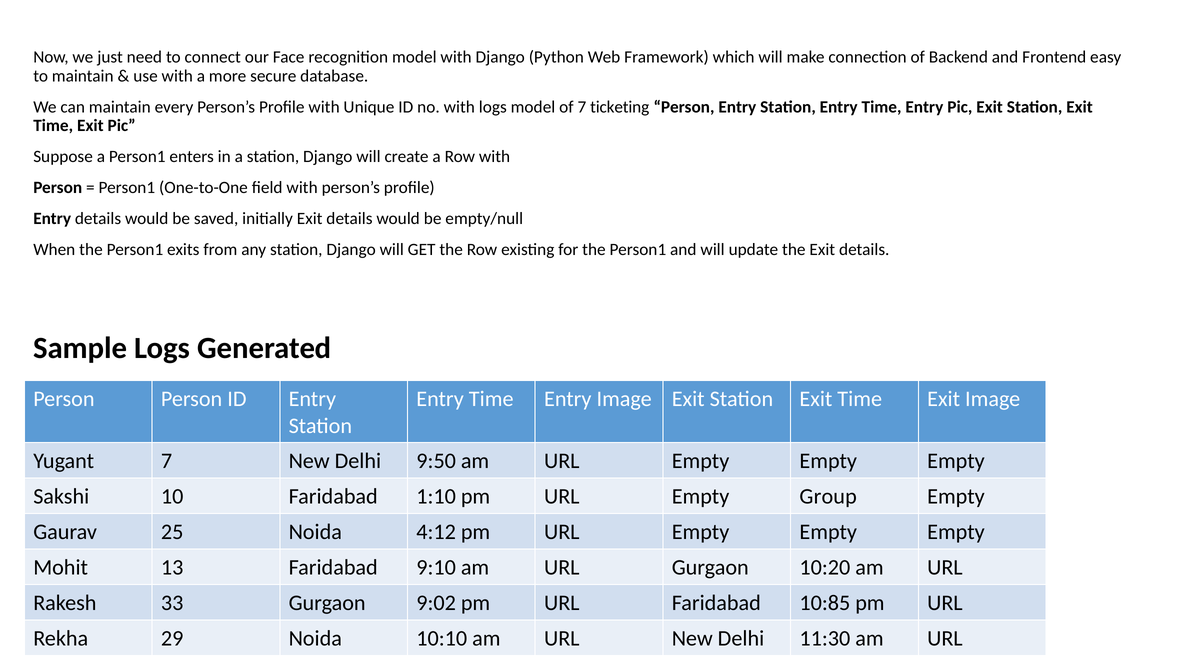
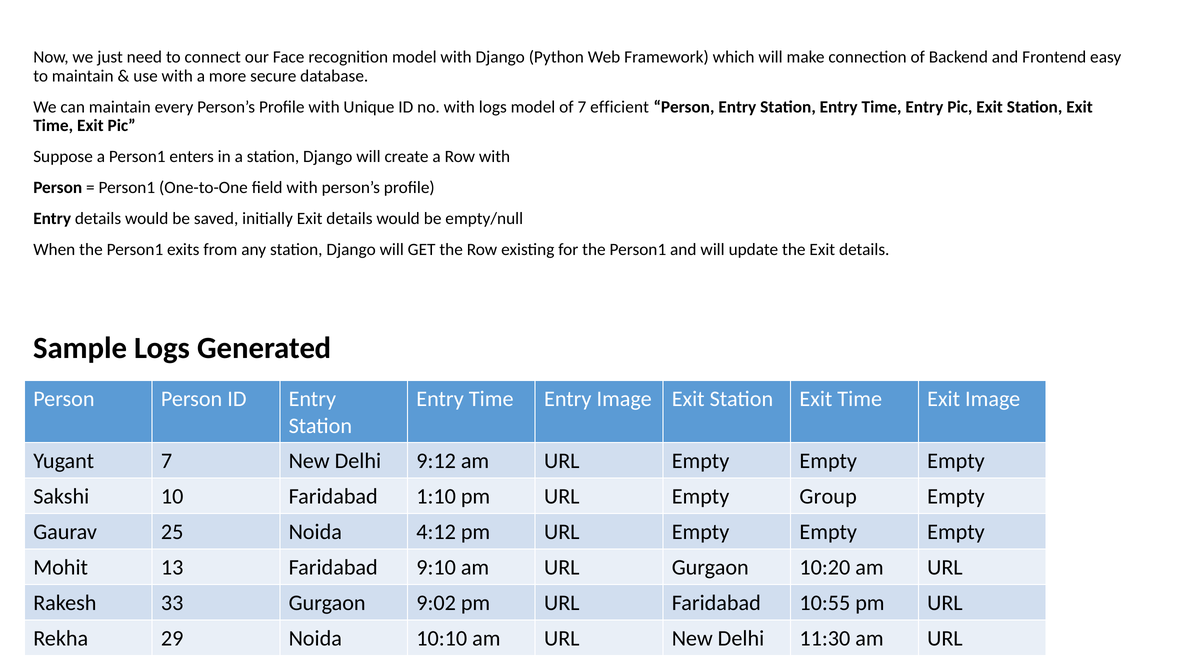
ticketing: ticketing -> efficient (620, 107)
9:50: 9:50 -> 9:12 (436, 461)
10:85: 10:85 -> 10:55 (825, 603)
